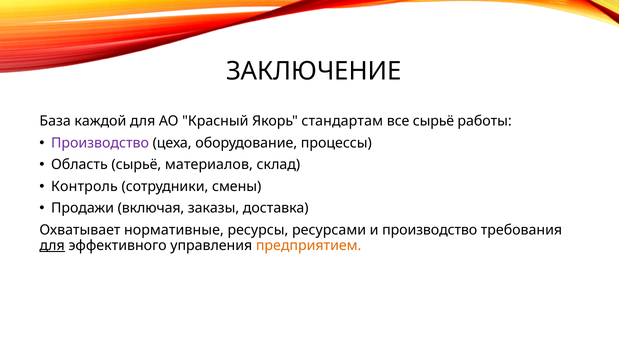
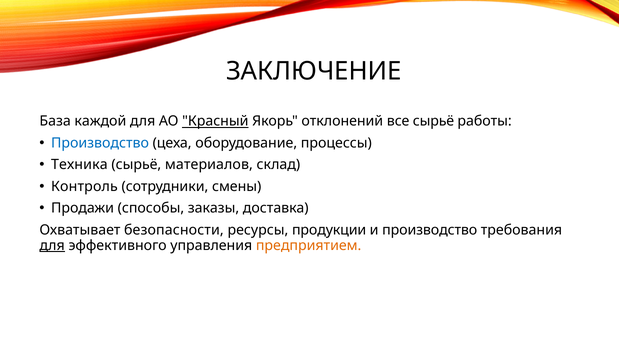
Красный underline: none -> present (215, 121)
стандартам: стандартам -> отклонений (342, 121)
Производство colour: purple -> blue (100, 143)
Область: Область -> Техника (79, 165)
включая: включая -> способы (151, 208)
нормативные: нормативные -> безопасности (174, 230)
ресурсами: ресурсами -> продукции (329, 230)
